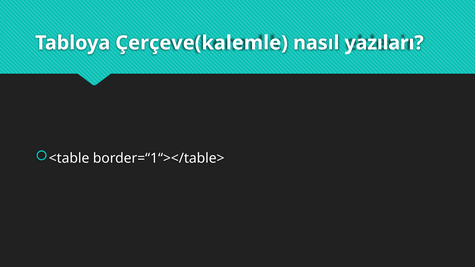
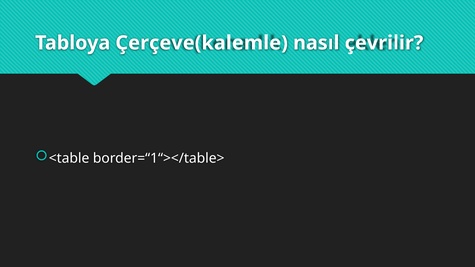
yazıları: yazıları -> çevrilir (384, 43)
